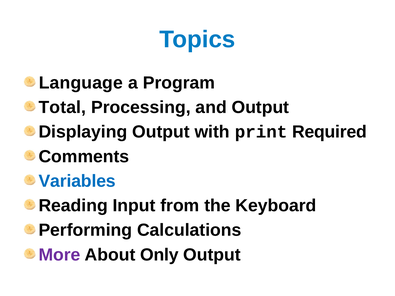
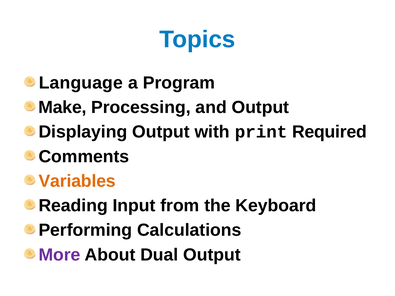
Total: Total -> Make (62, 107)
Variables colour: blue -> orange (77, 181)
Only: Only -> Dual (159, 255)
